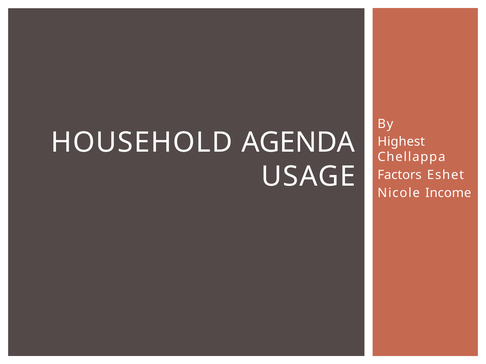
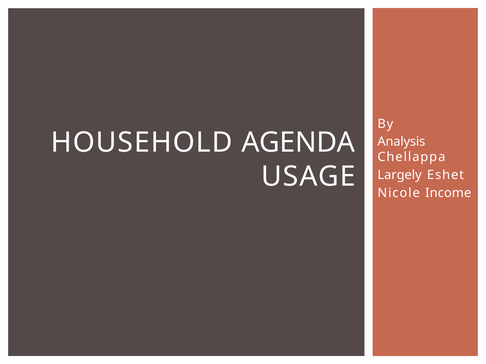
Highest: Highest -> Analysis (401, 142)
Factors: Factors -> Largely (400, 175)
